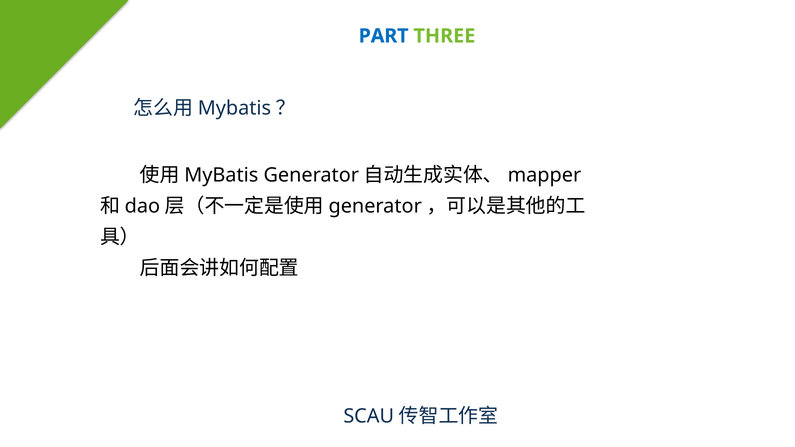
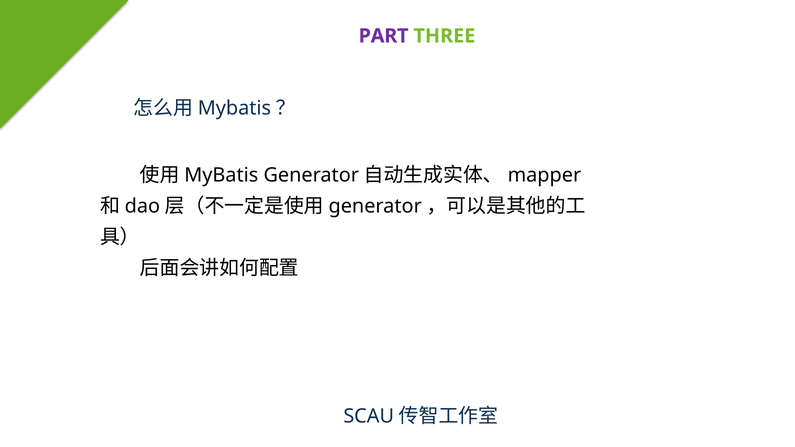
PART colour: blue -> purple (384, 36)
